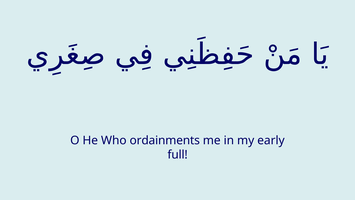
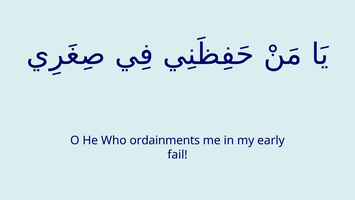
full: full -> fail (177, 154)
